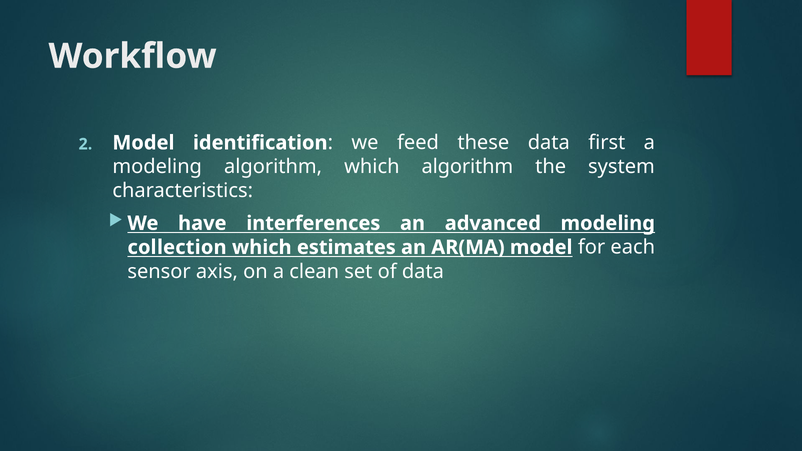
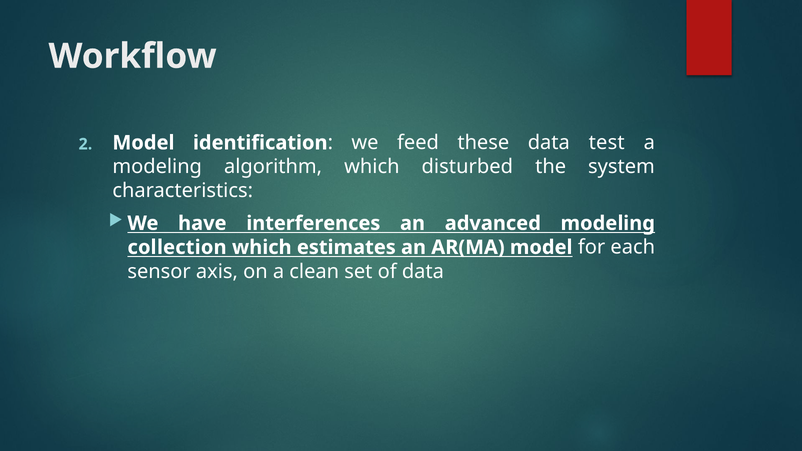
first: first -> test (607, 143)
which algorithm: algorithm -> disturbed (467, 167)
